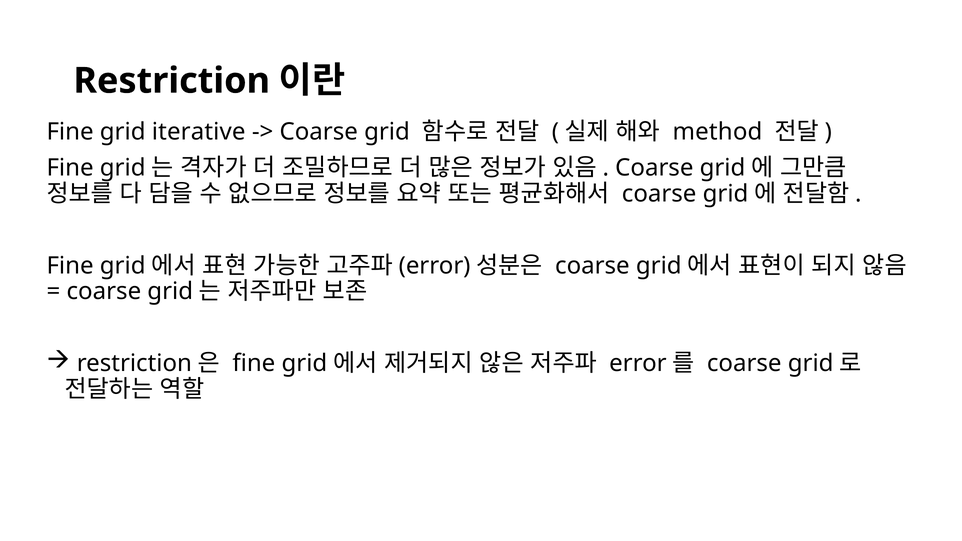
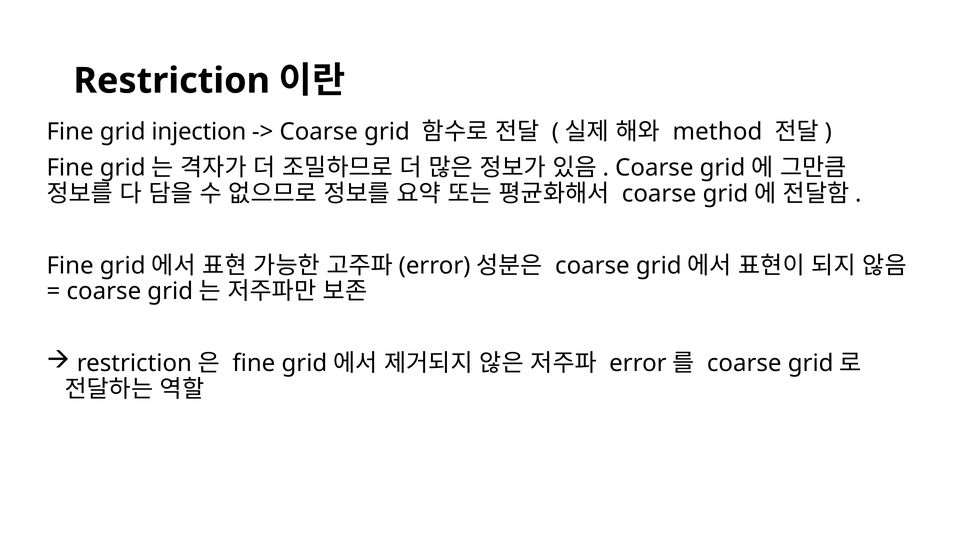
iterative: iterative -> injection (199, 132)
